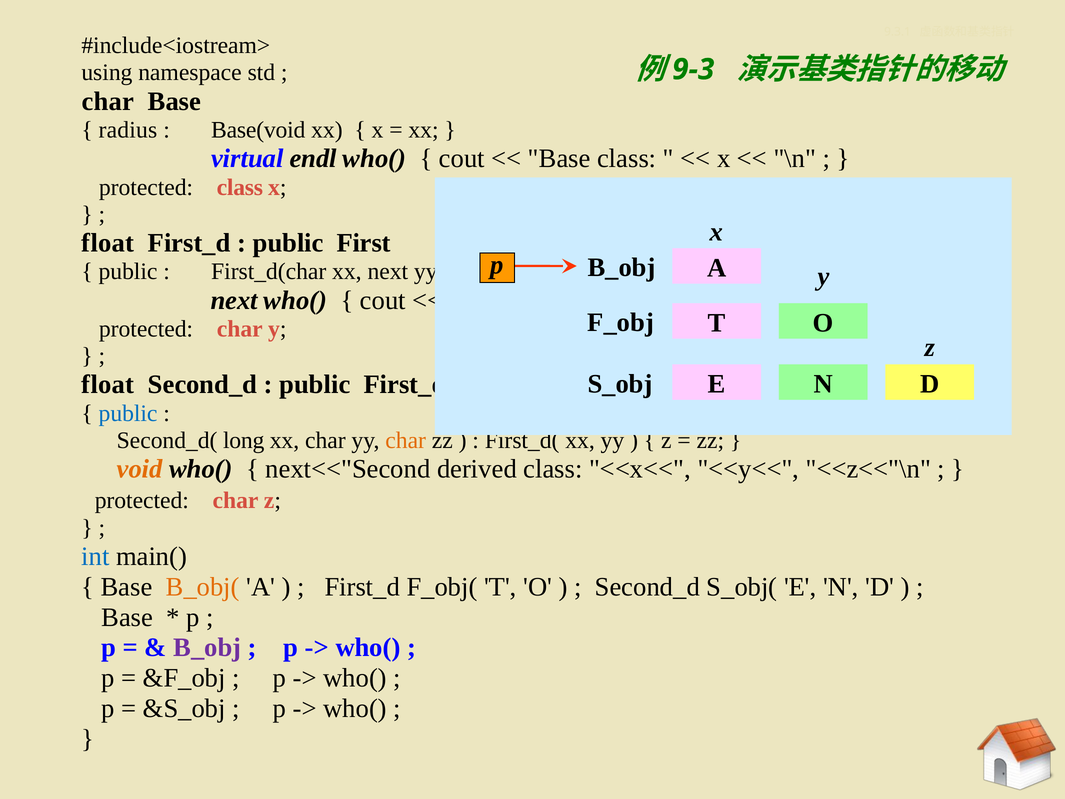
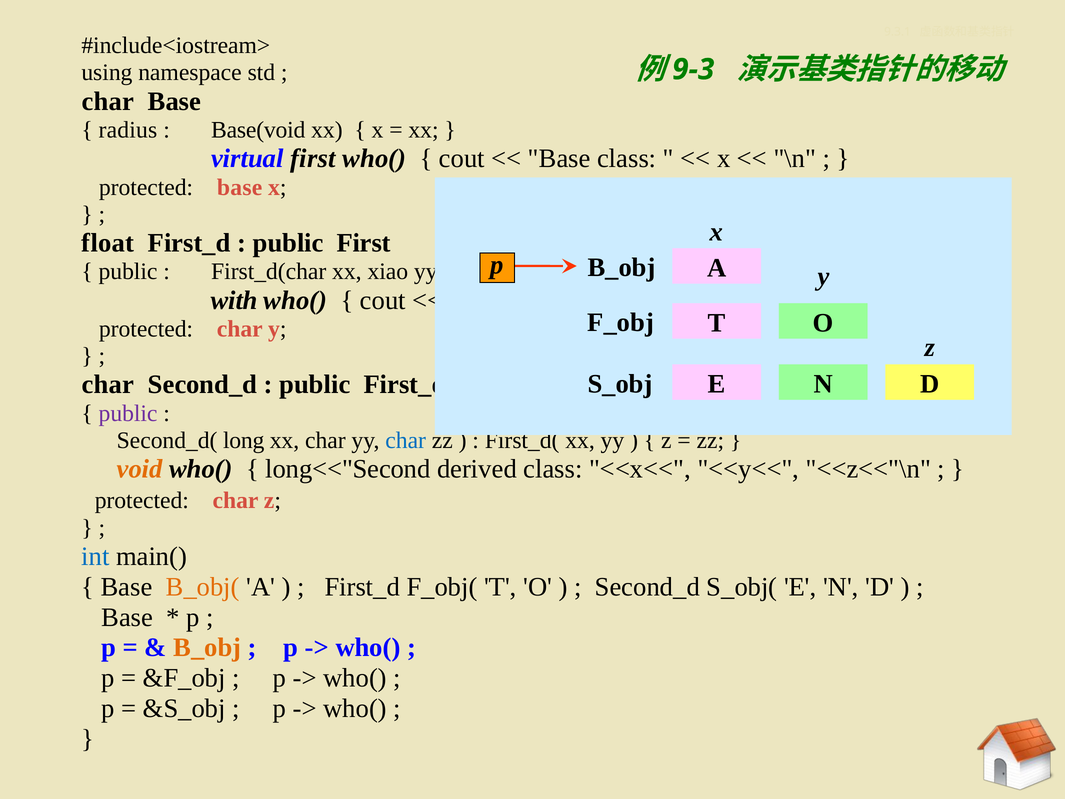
virtual endl: endl -> first (313, 159)
protected class: class -> base (240, 187)
xx next: next -> xiao (388, 272)
next: next -> with (234, 300)
float: float -> char (108, 384)
public colour: blue -> purple (128, 413)
char colour: orange -> blue (406, 440)
next<<"Second: next<<"Second -> long<<"Second (348, 469)
B_obj colour: purple -> orange (207, 647)
